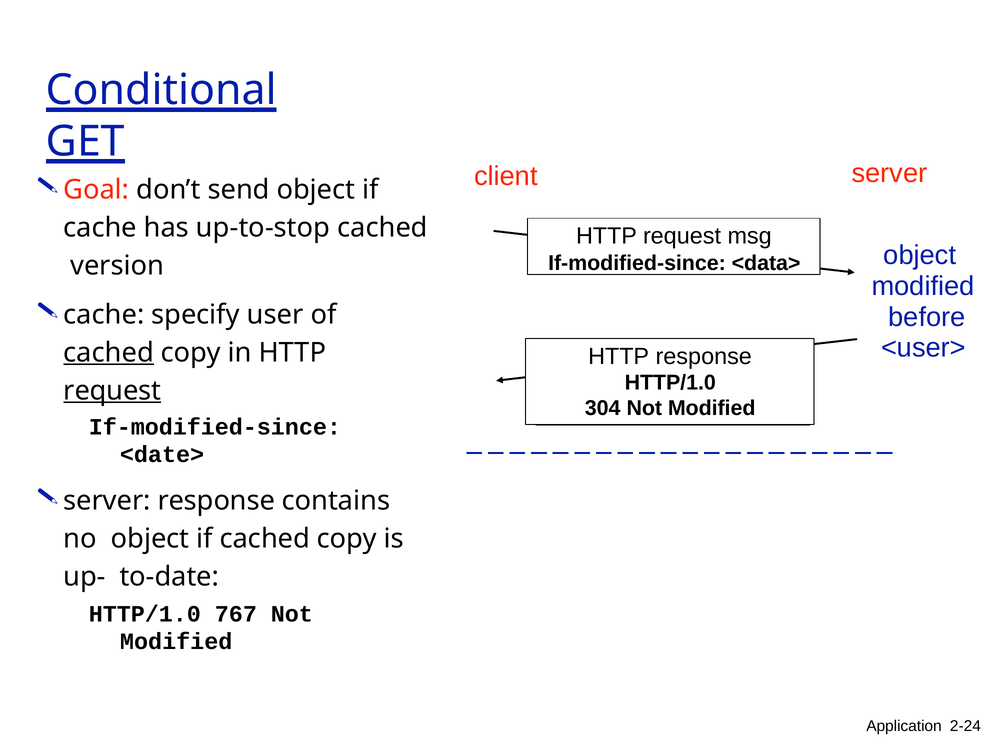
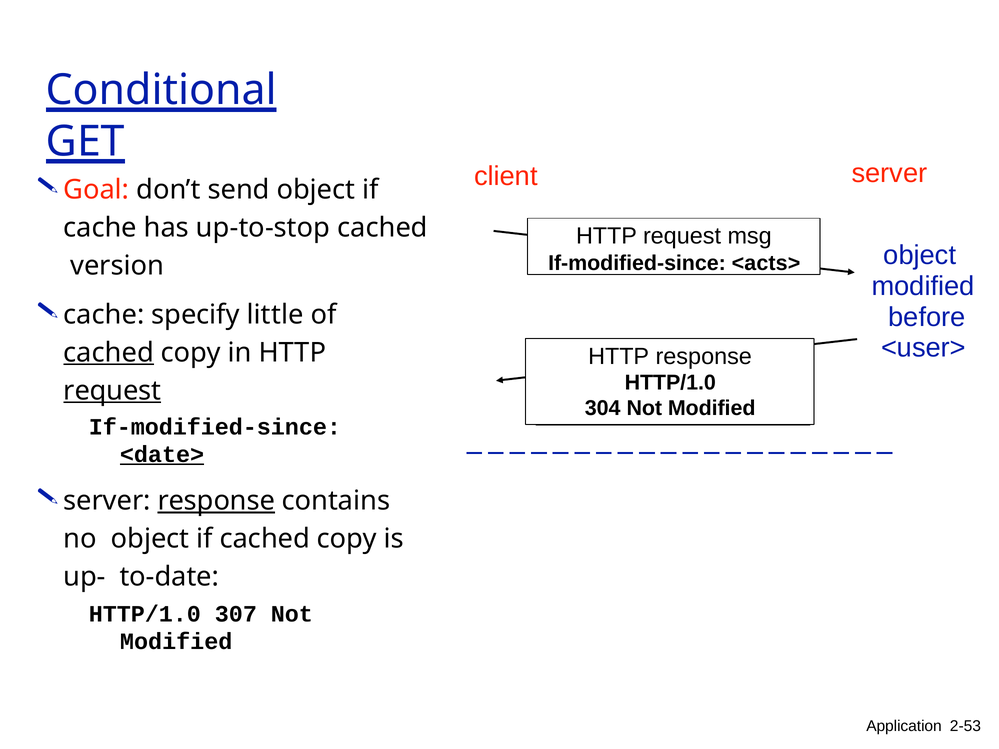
<data>: <data> -> <acts> (766, 263)
user: user -> little (275, 315)
<date> underline: none -> present (162, 454)
response underline: none -> present (216, 501)
767: 767 -> 307 (236, 614)
2-24: 2-24 -> 2-53 (965, 726)
